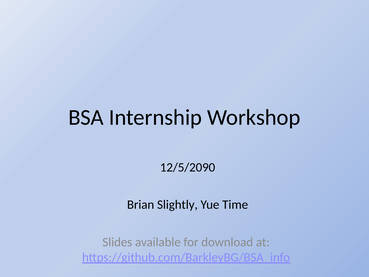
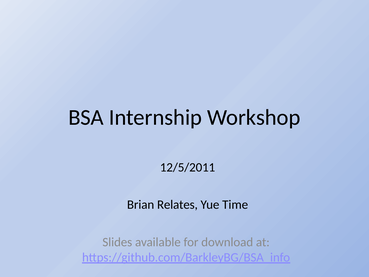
12/5/2090: 12/5/2090 -> 12/5/2011 (188, 167)
Slightly: Slightly -> Relates (177, 205)
